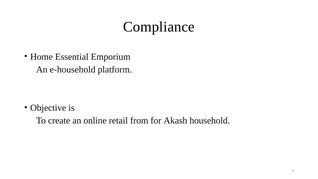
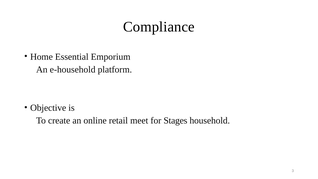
from: from -> meet (139, 121)
Akash: Akash -> Stages (175, 121)
